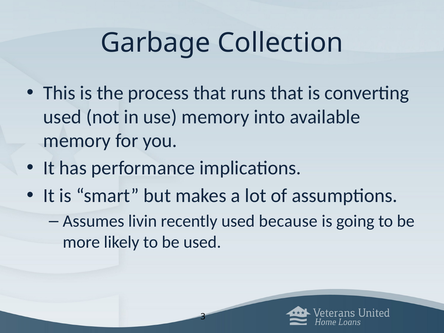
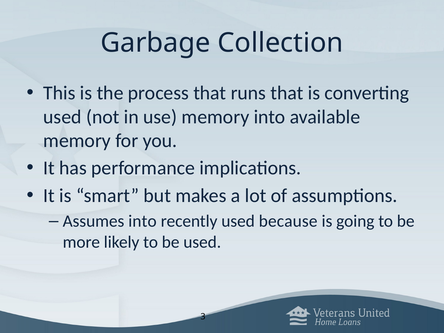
Assumes livin: livin -> into (142, 221)
